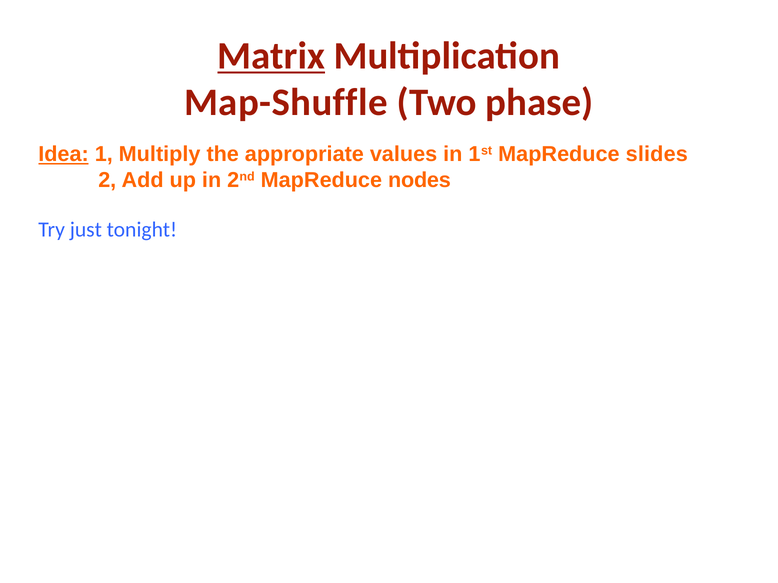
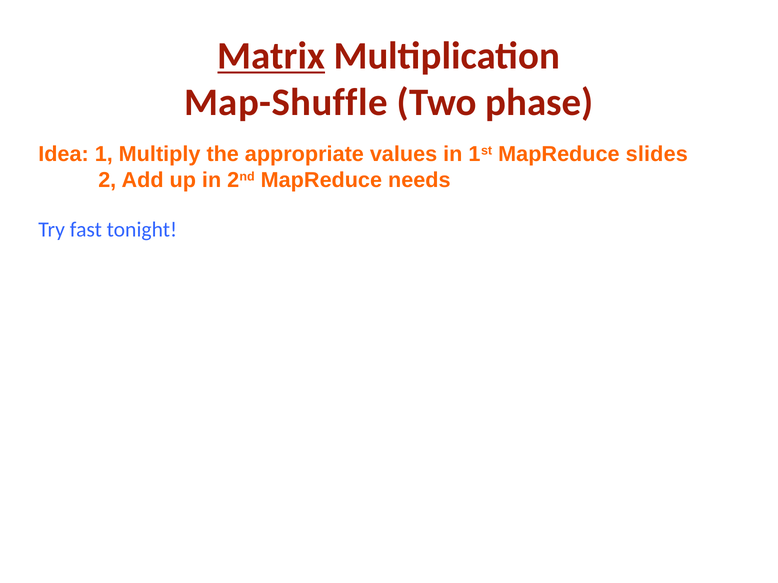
Idea underline: present -> none (64, 154)
nodes: nodes -> needs (419, 180)
just: just -> fast (86, 230)
